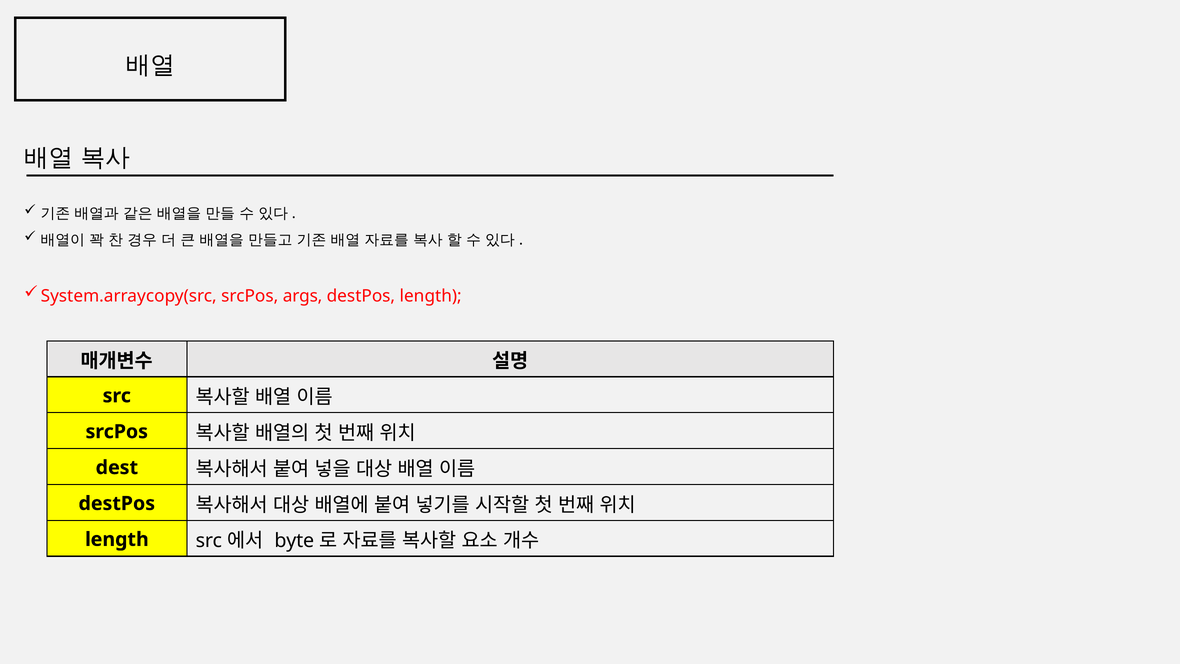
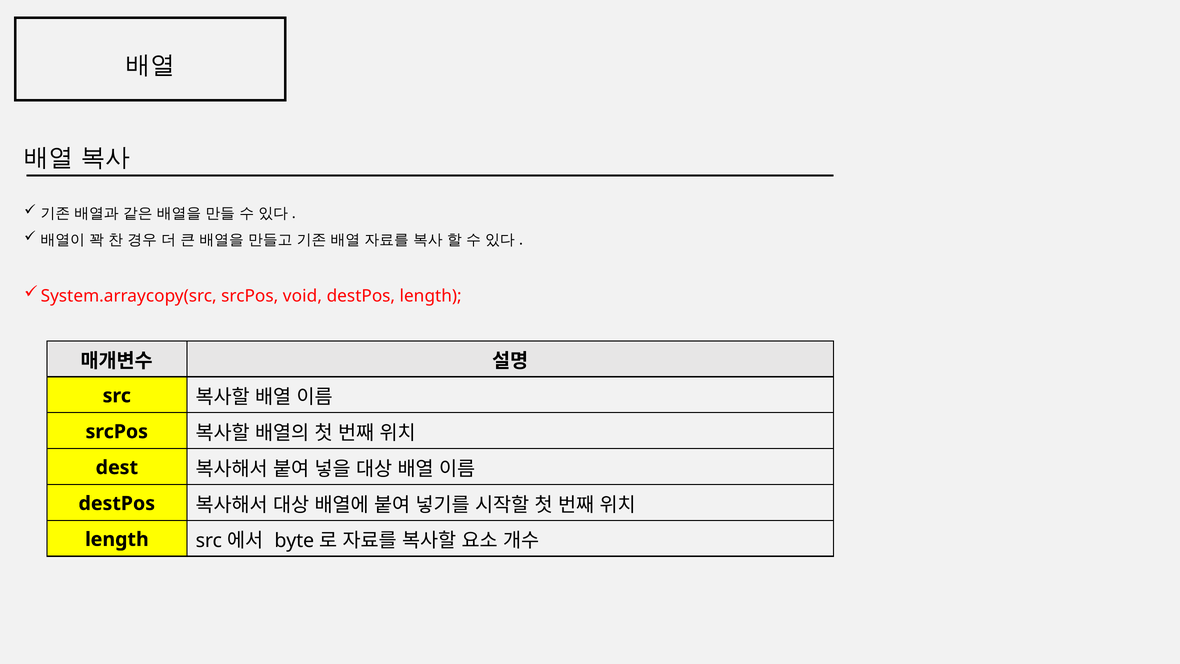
args: args -> void (302, 296)
